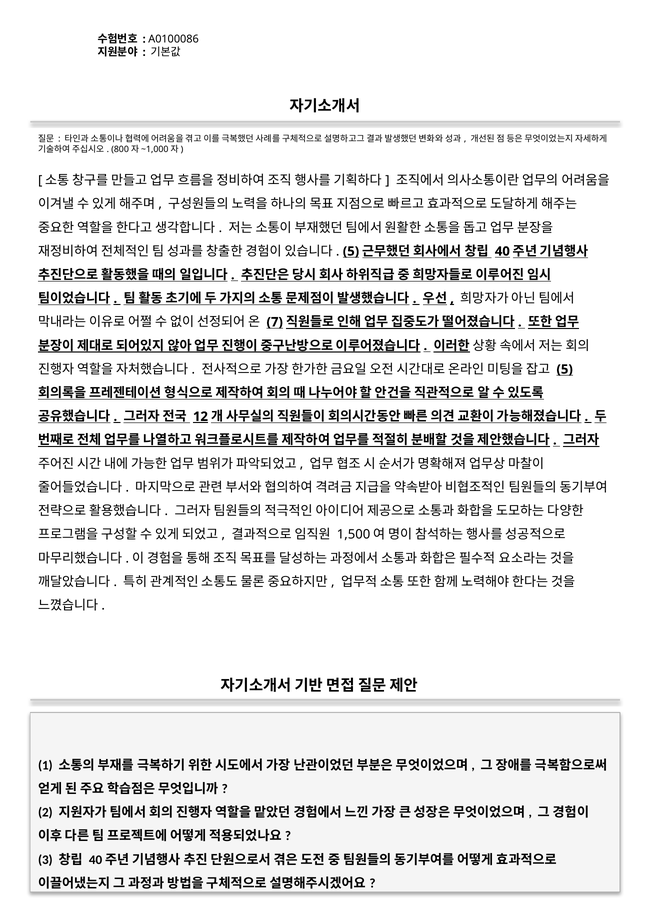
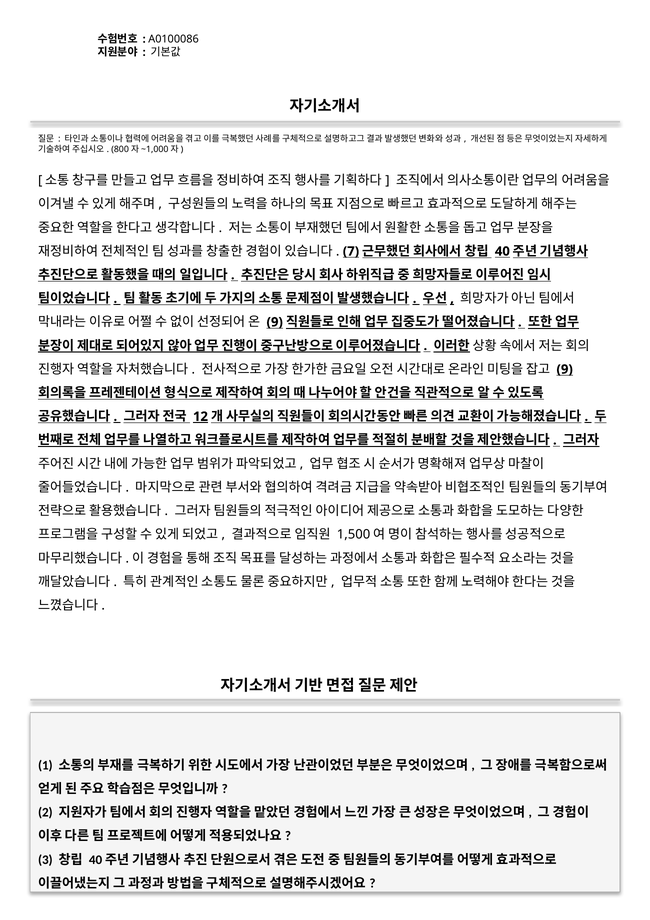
5: 5 -> 7 (351, 251)
7: 7 -> 9 (275, 322)
5: 5 -> 9 (565, 369)
